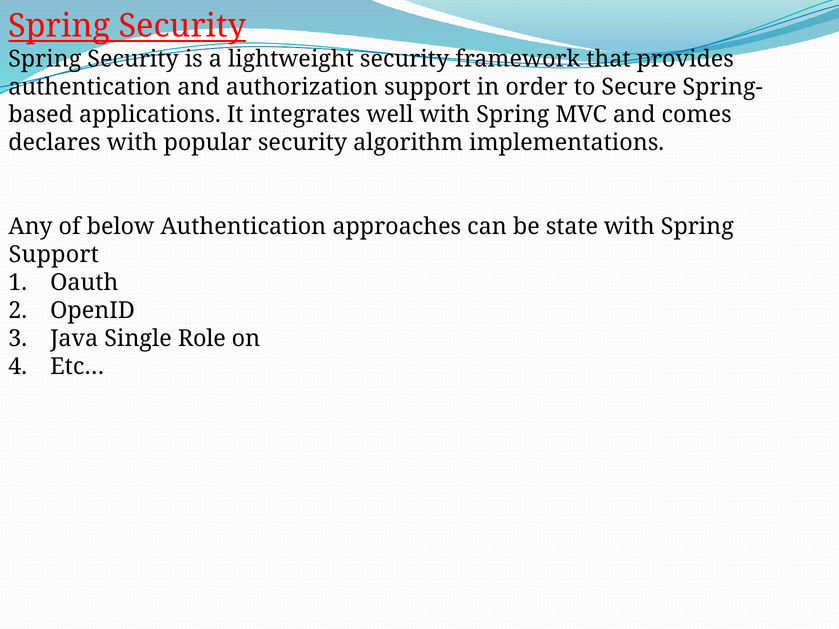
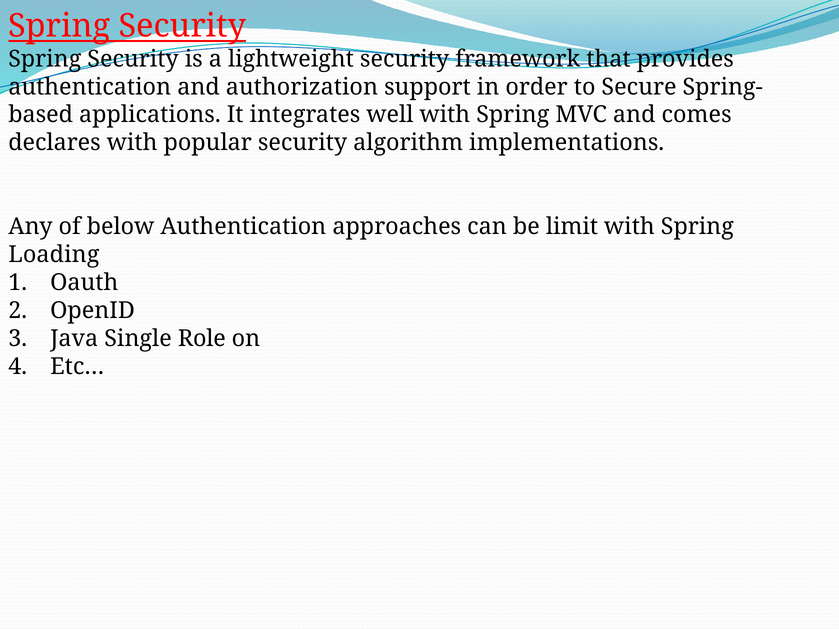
state: state -> limit (572, 227)
Support: Support -> Loading (54, 255)
